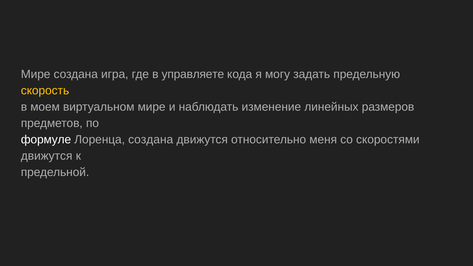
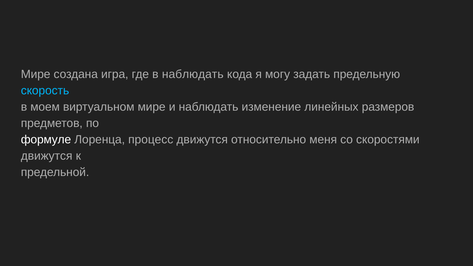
в управляете: управляете -> наблюдать (193, 74)
скорость colour: yellow -> light blue (45, 91)
Лоренца создана: создана -> процесс (151, 140)
